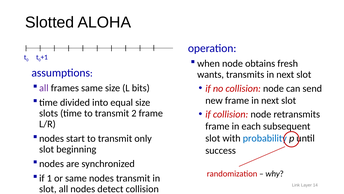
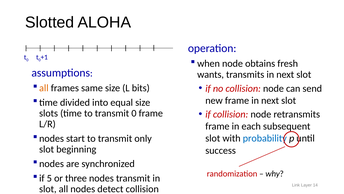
all colour: purple -> orange (44, 88)
transmit 2: 2 -> 0 (134, 113)
1: 1 -> 5 (49, 178)
or same: same -> three (76, 178)
